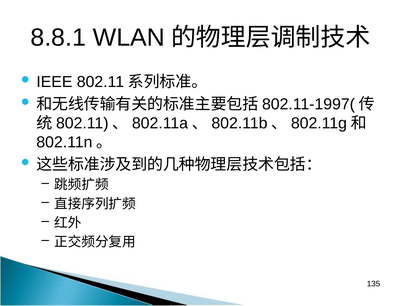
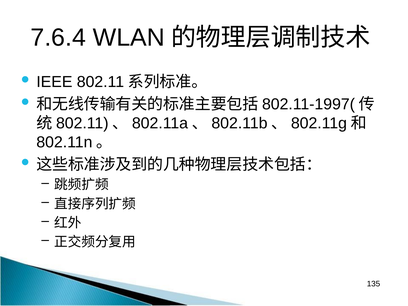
8.8.1: 8.8.1 -> 7.6.4 (58, 37)
